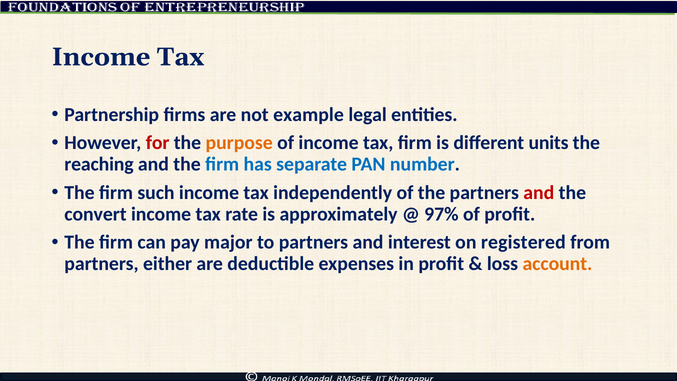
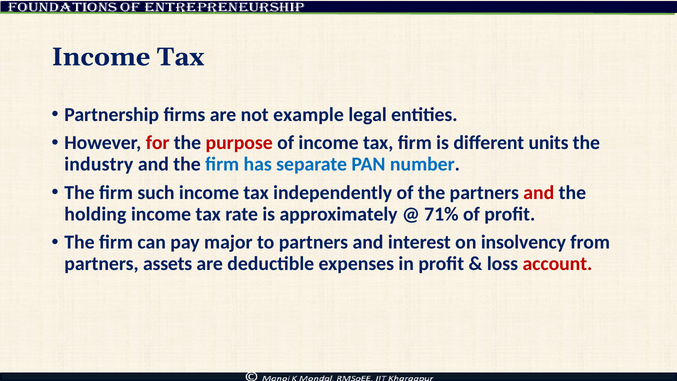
purpose colour: orange -> red (239, 143)
reaching: reaching -> industry (99, 164)
convert: convert -> holding (95, 214)
97%: 97% -> 71% (441, 214)
registered: registered -> insolvency (523, 242)
either: either -> assets (168, 264)
account colour: orange -> red (557, 264)
